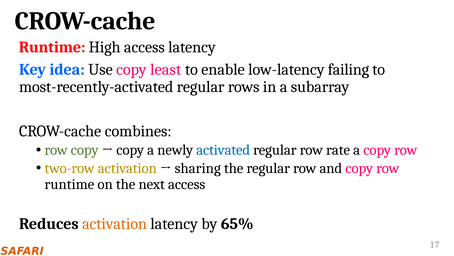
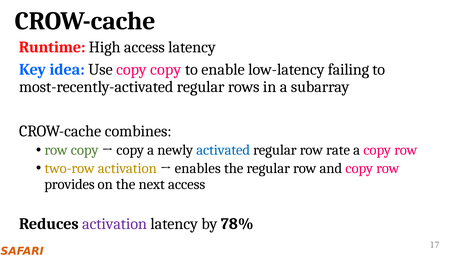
copy least: least -> copy (166, 69)
sharing: sharing -> enables (198, 168)
runtime: runtime -> provides (70, 184)
activation colour: orange -> purple (115, 223)
65%: 65% -> 78% (237, 223)
